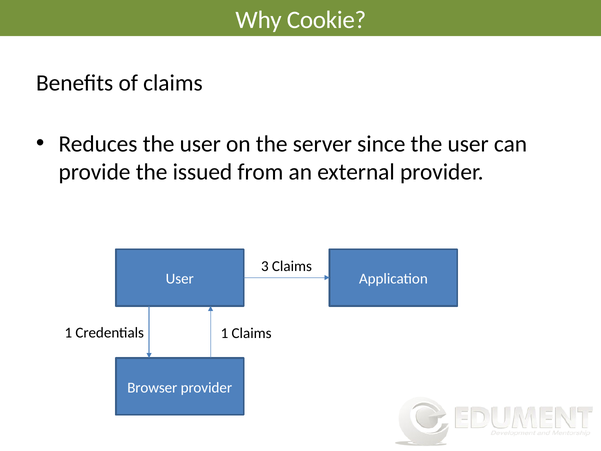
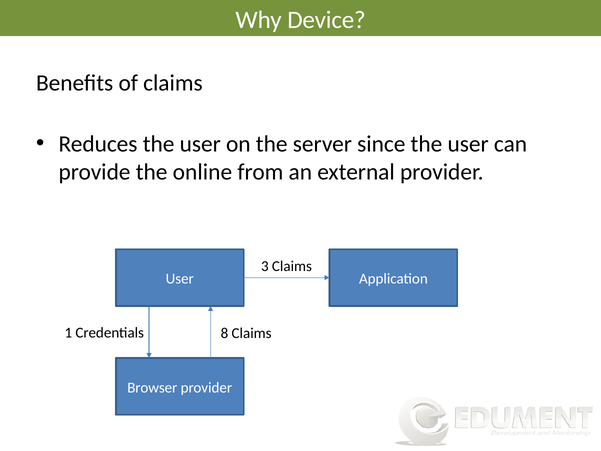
Cookie: Cookie -> Device (326, 20)
issued: issued -> online (202, 172)
Credentials 1: 1 -> 8 (224, 333)
